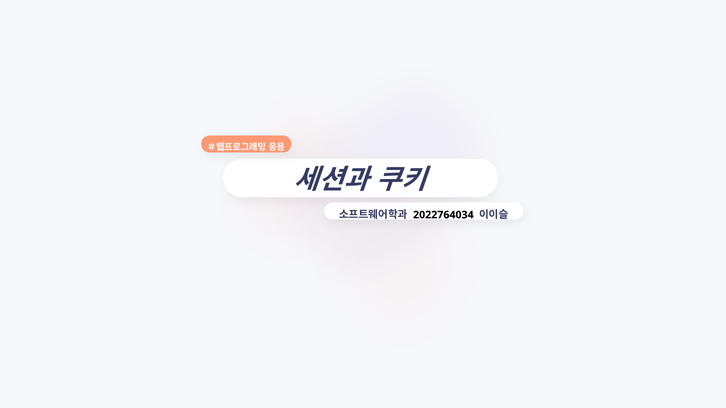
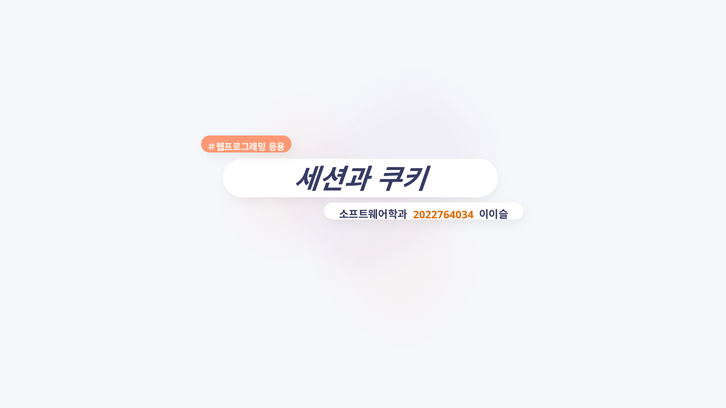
2022764034 colour: black -> orange (443, 215)
